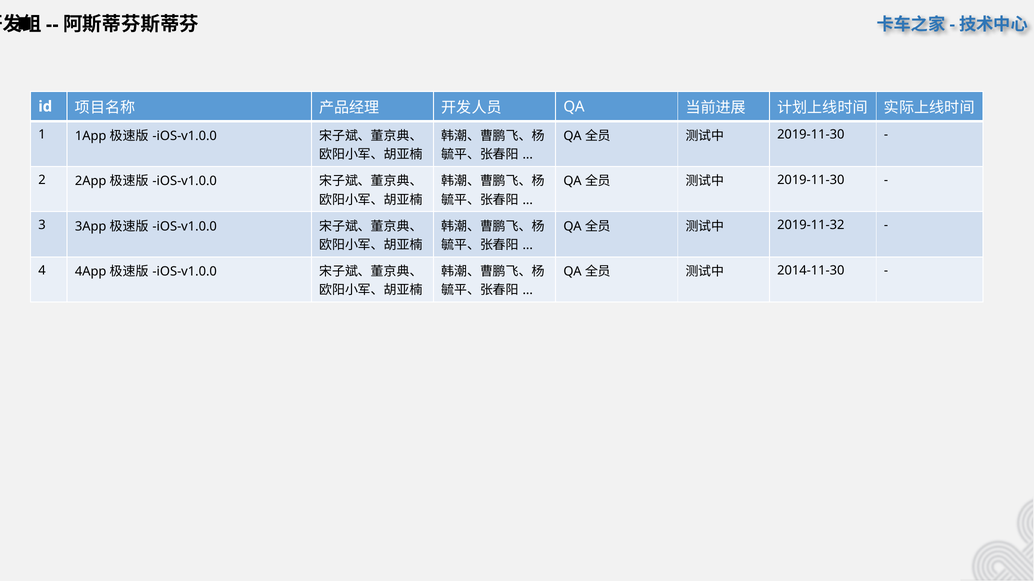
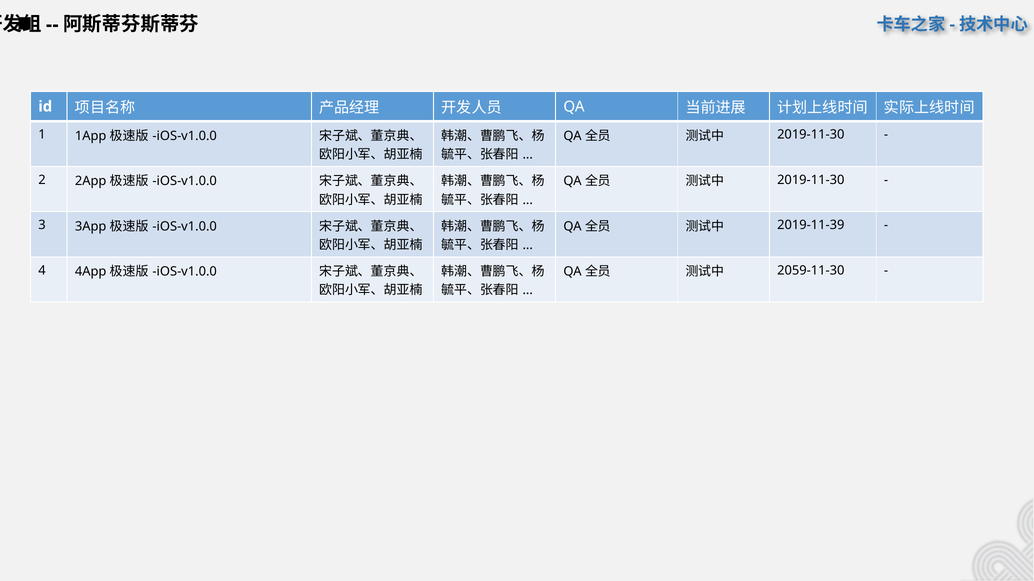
2019-11-32: 2019-11-32 -> 2019-11-39 (811, 225)
2014-11-30: 2014-11-30 -> 2059-11-30 (811, 271)
